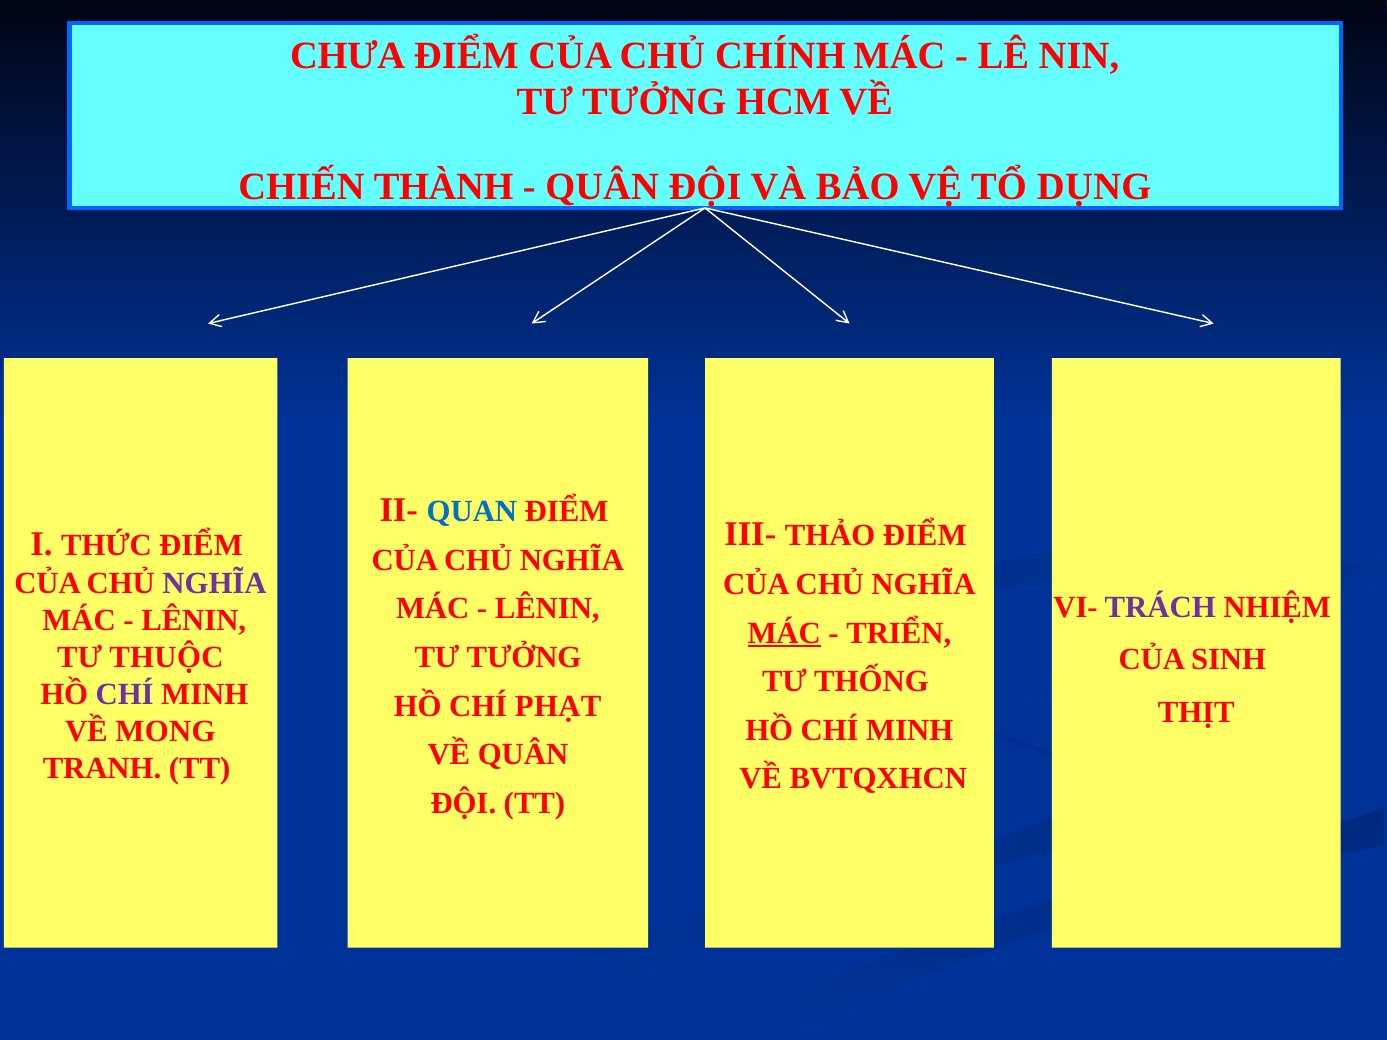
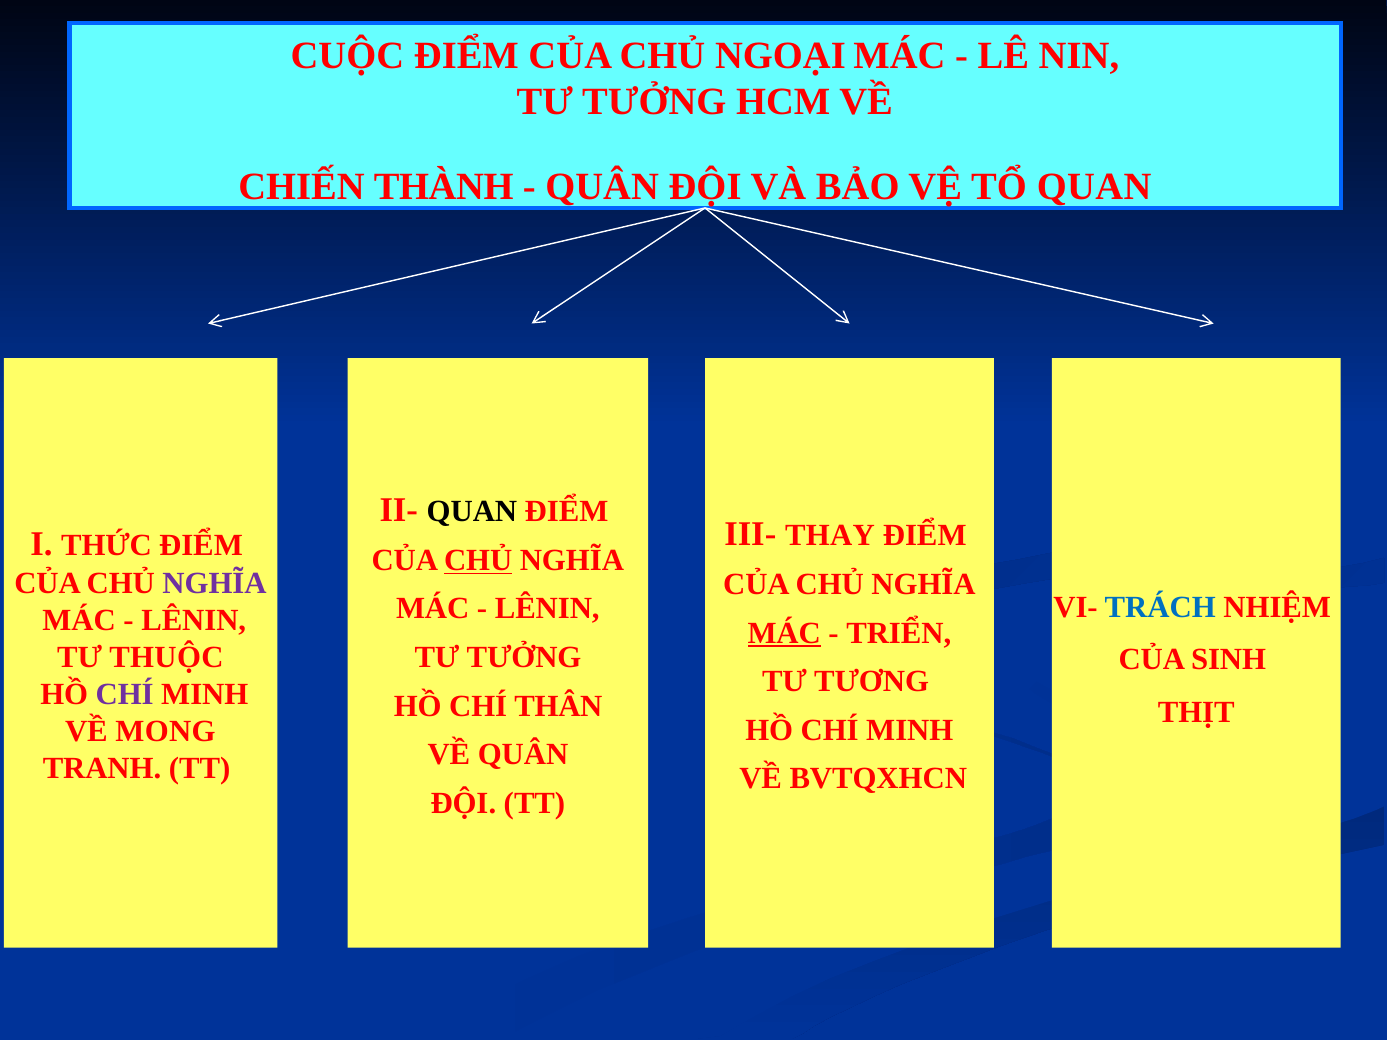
CHƯA: CHƯA -> CUỘC (347, 56)
CHÍNH: CHÍNH -> NGOẠI (780, 56)
TỔ DỤNG: DỤNG -> QUAN (1094, 187)
QUAN colour: blue -> black (472, 511)
THẢO: THẢO -> THAY (830, 535)
CHỦ underline: none -> present (478, 560)
TRÁCH colour: purple -> blue (1160, 607)
THỐNG: THỐNG -> TƯƠNG (872, 682)
PHẠT: PHẠT -> THÂN (558, 706)
